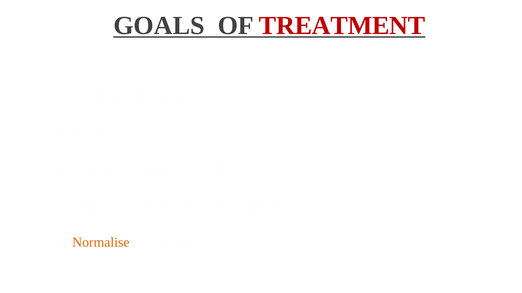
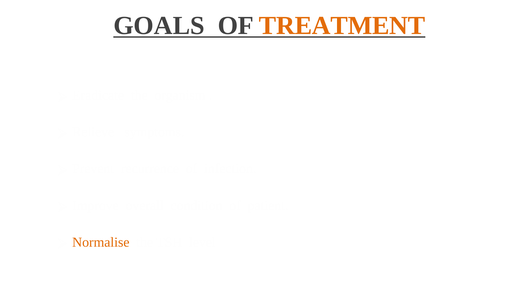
TREATMENT colour: red -> orange (342, 26)
